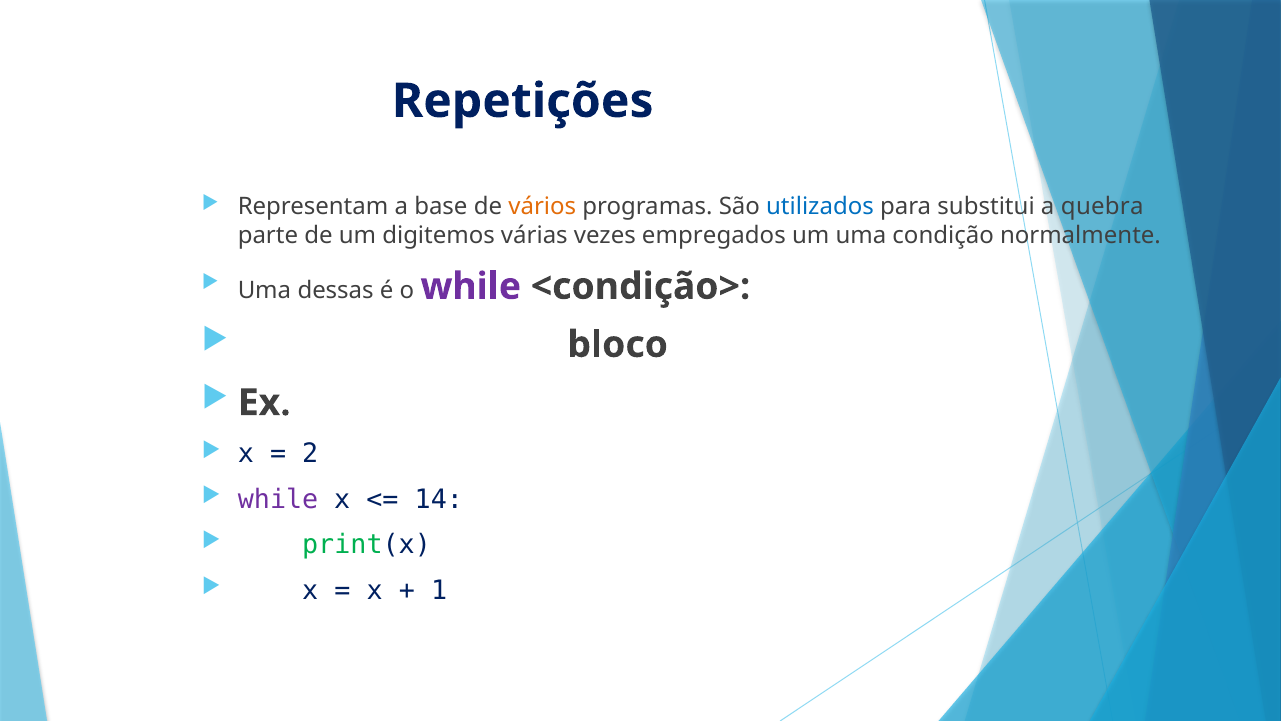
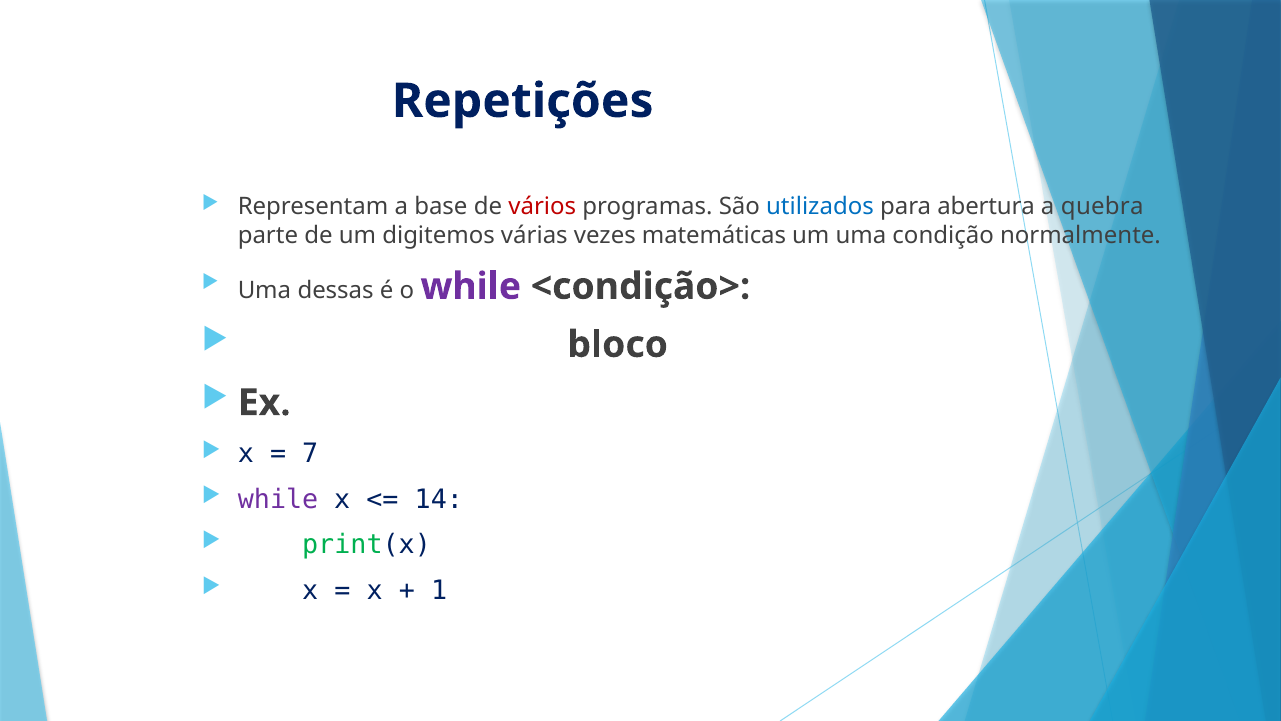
vários colour: orange -> red (542, 206)
substitui: substitui -> abertura (986, 206)
empregados: empregados -> matemáticas (714, 235)
2: 2 -> 7 (310, 454)
